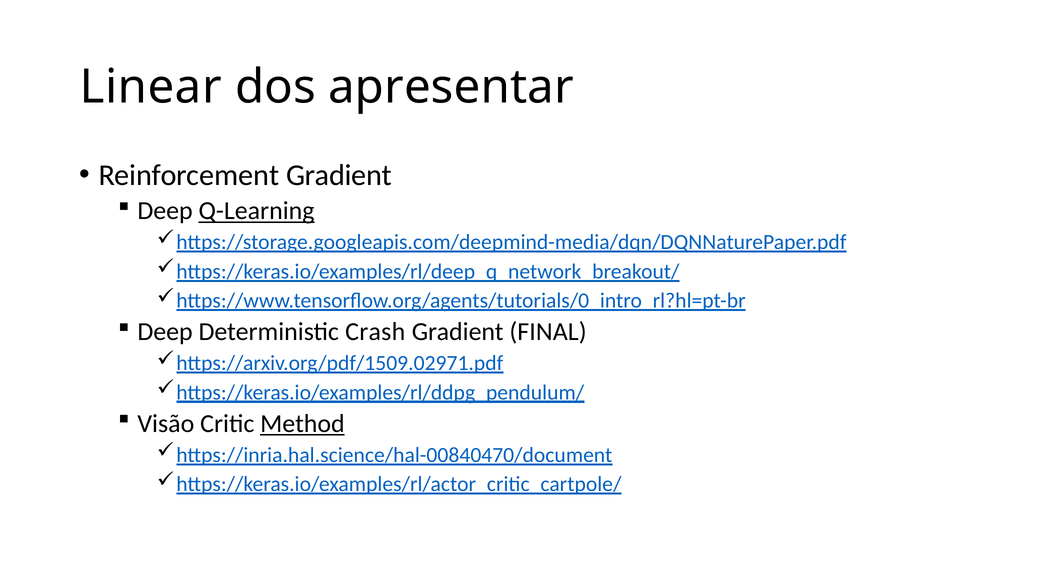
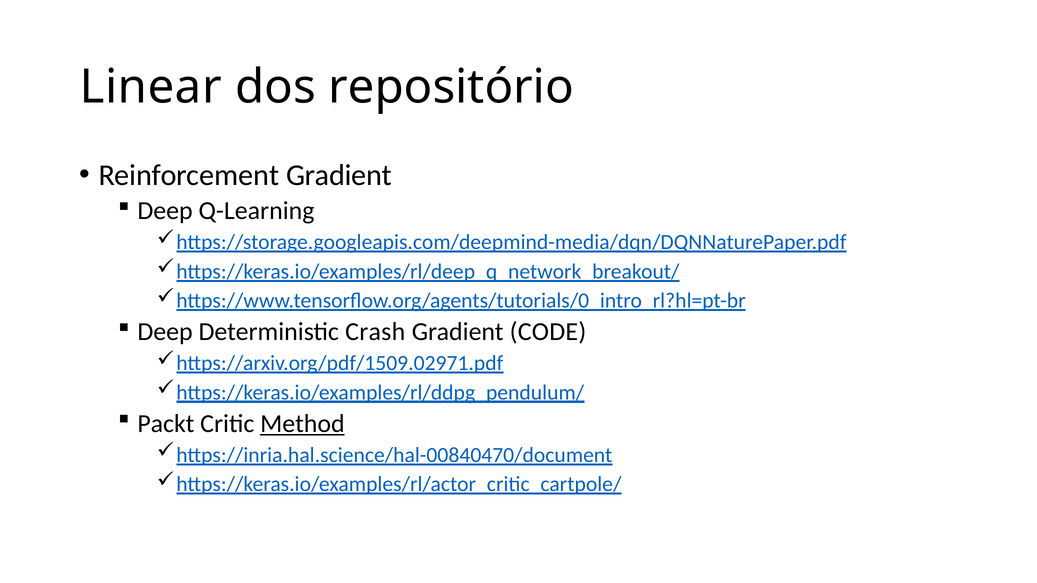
apresentar: apresentar -> repositório (451, 87)
Q-Learning underline: present -> none (257, 211)
FINAL: FINAL -> CODE (548, 332)
Visão: Visão -> Packt (166, 424)
